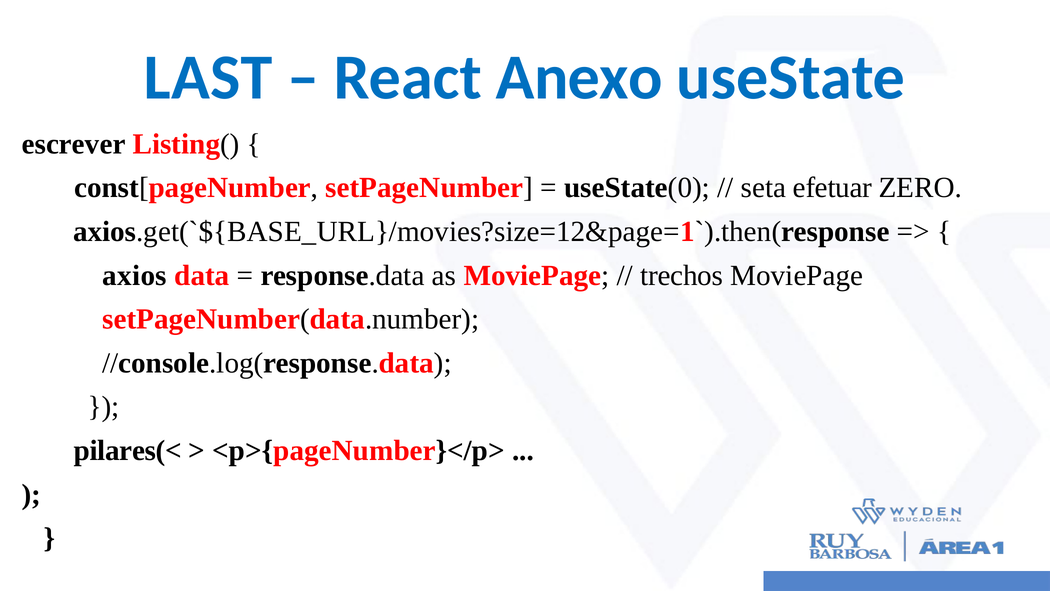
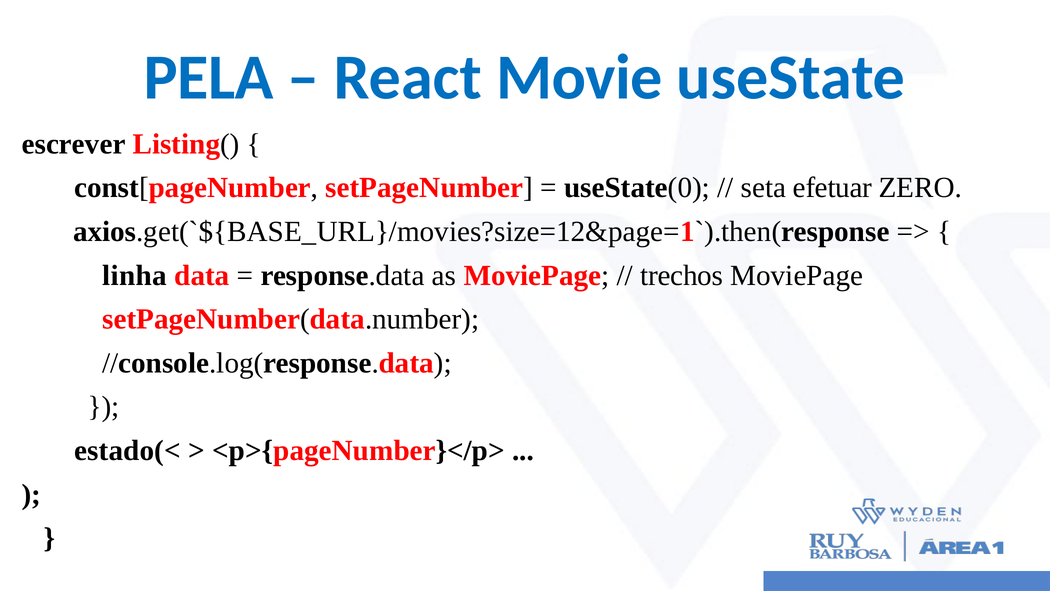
LAST: LAST -> PELA (209, 77)
Anexo: Anexo -> Movie (579, 77)
axios: axios -> linha (135, 275)
pilares(<: pilares(< -> estado(< (128, 450)
